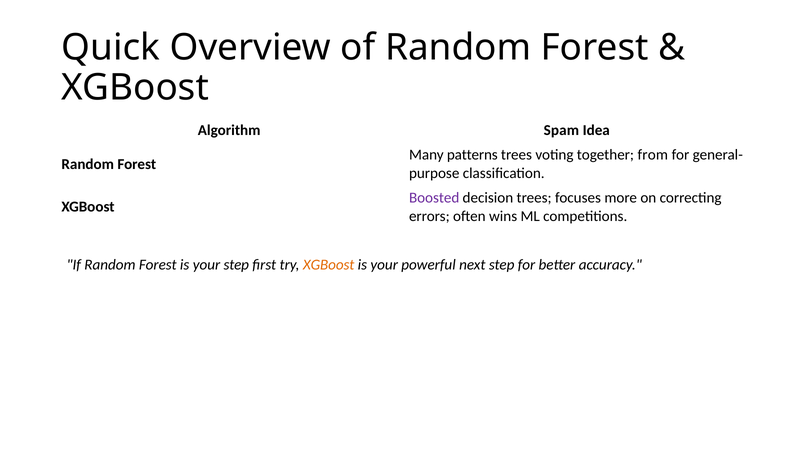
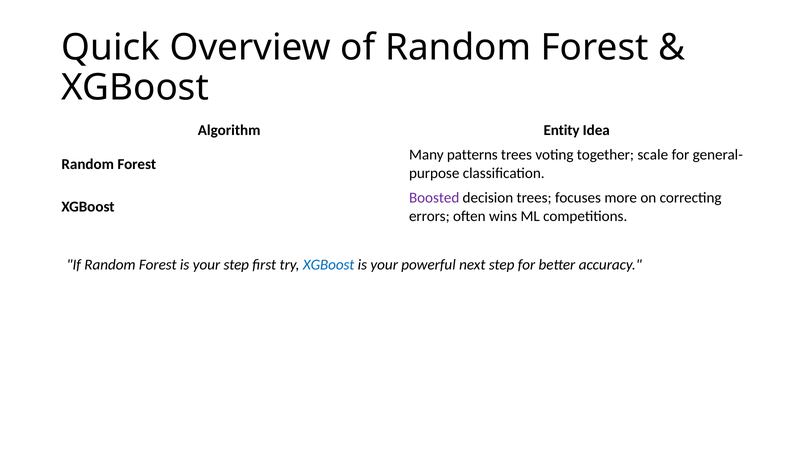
Spam: Spam -> Entity (562, 130)
from: from -> scale (653, 155)
XGBoost colour: orange -> blue (329, 265)
